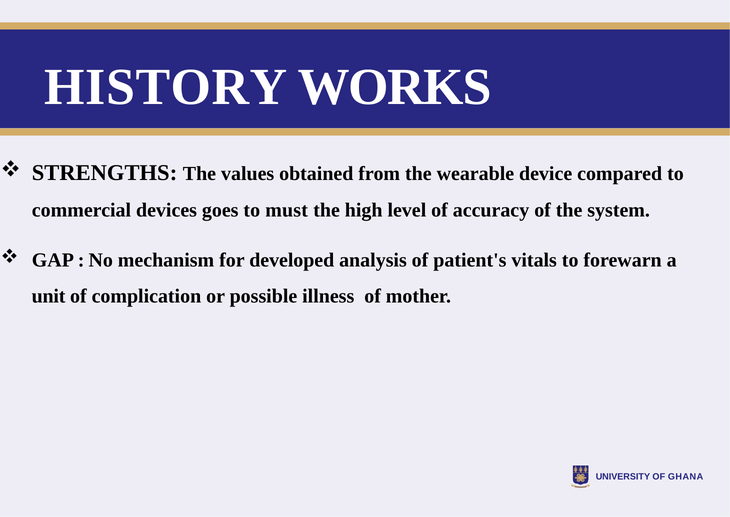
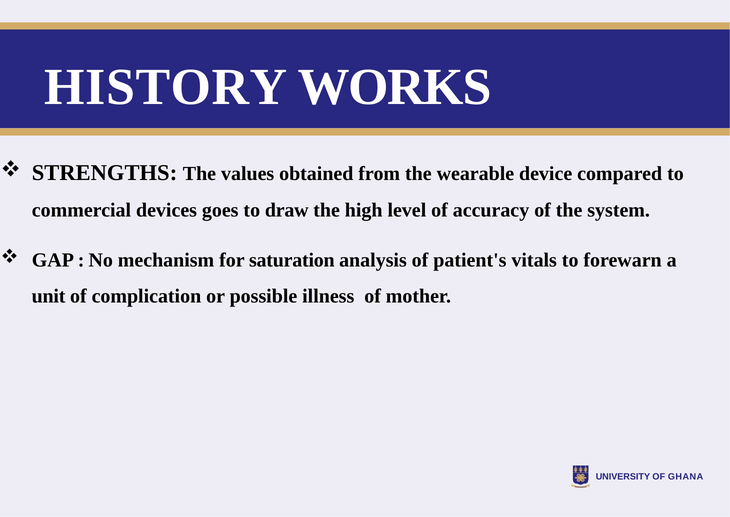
must: must -> draw (287, 210)
developed: developed -> saturation (292, 260)
